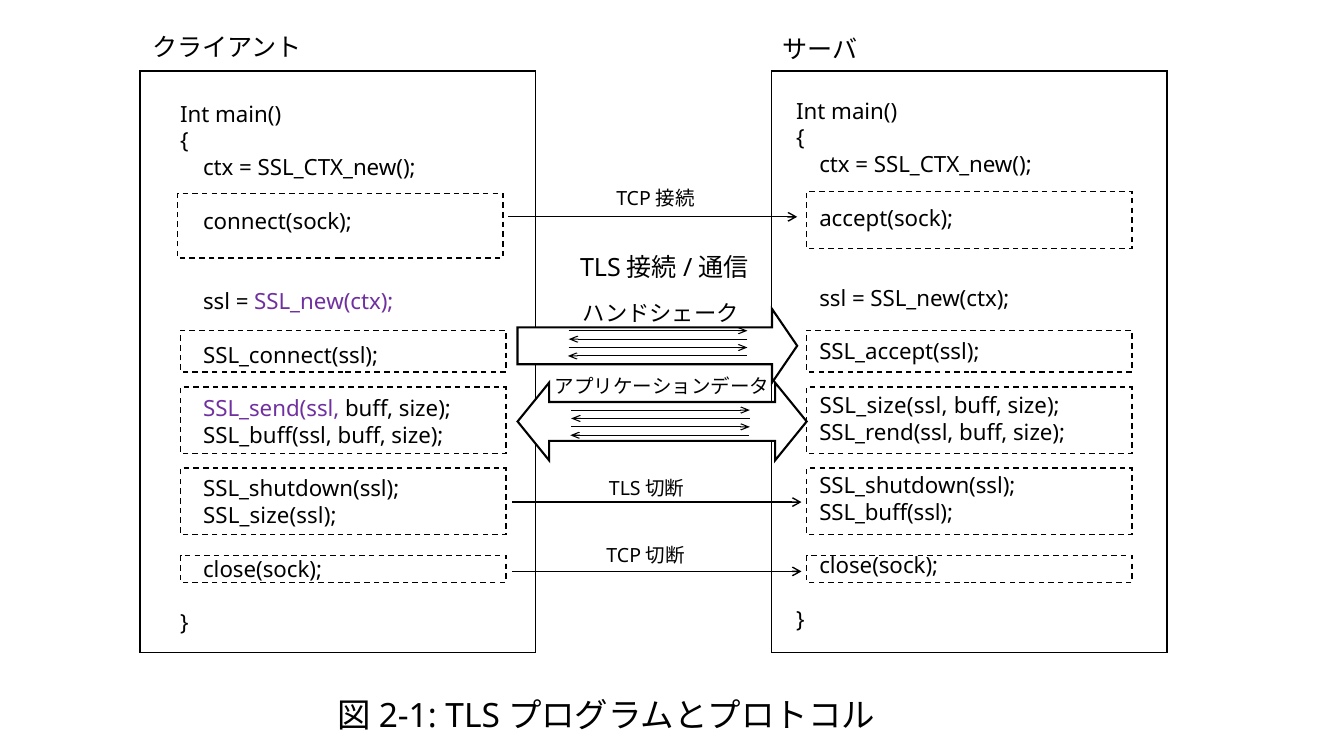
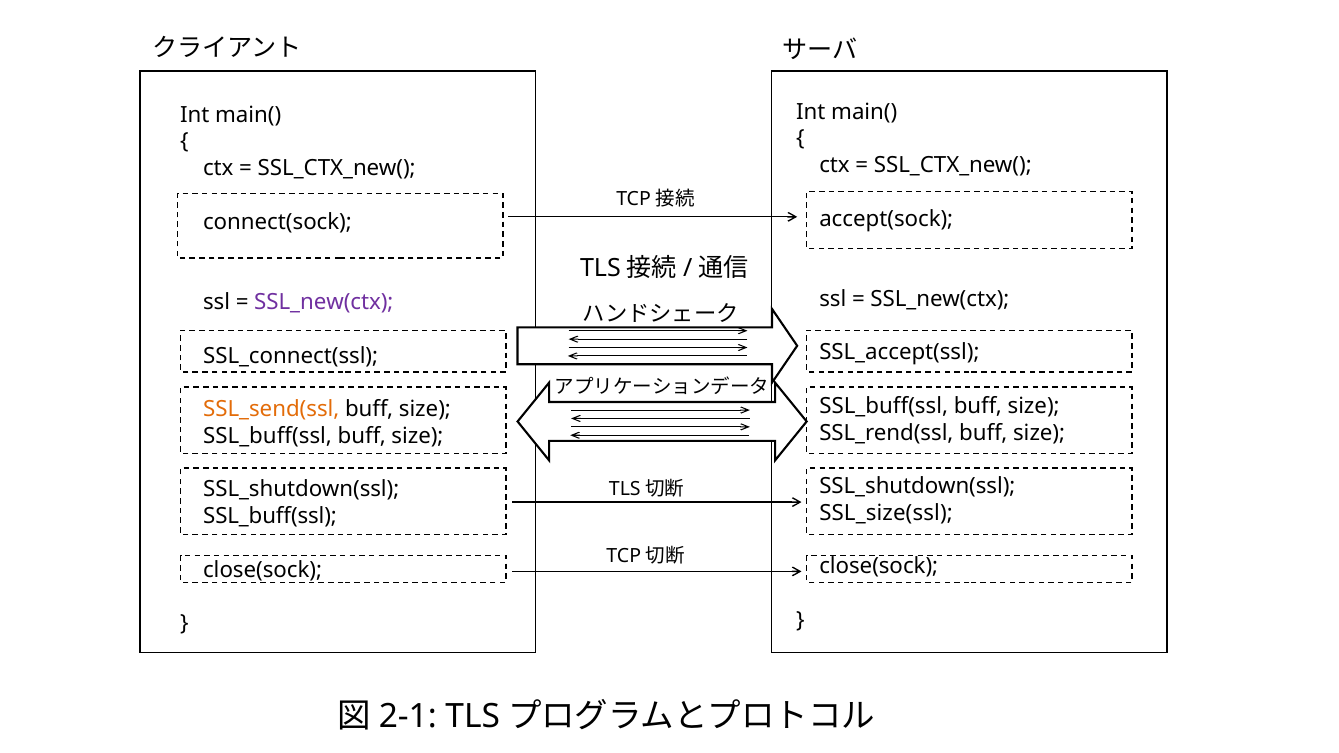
SSL_size(ssl: SSL_size(ssl -> SSL_buff(ssl (884, 406)
SSL_send(ssl colour: purple -> orange (271, 409)
SSL_buff(ssl: SSL_buff(ssl -> SSL_size(ssl (886, 513)
SSL_size(ssl: SSL_size(ssl -> SSL_buff(ssl (270, 516)
